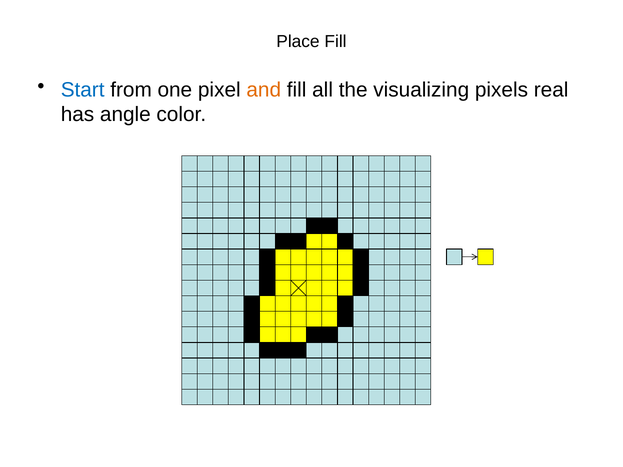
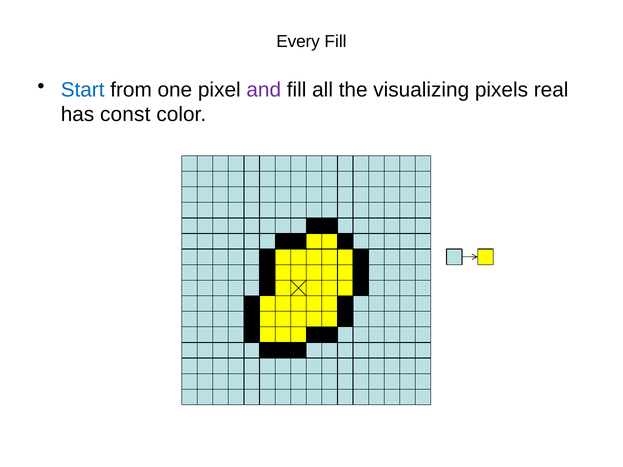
Place: Place -> Every (298, 42)
and colour: orange -> purple (264, 90)
angle: angle -> const (125, 115)
